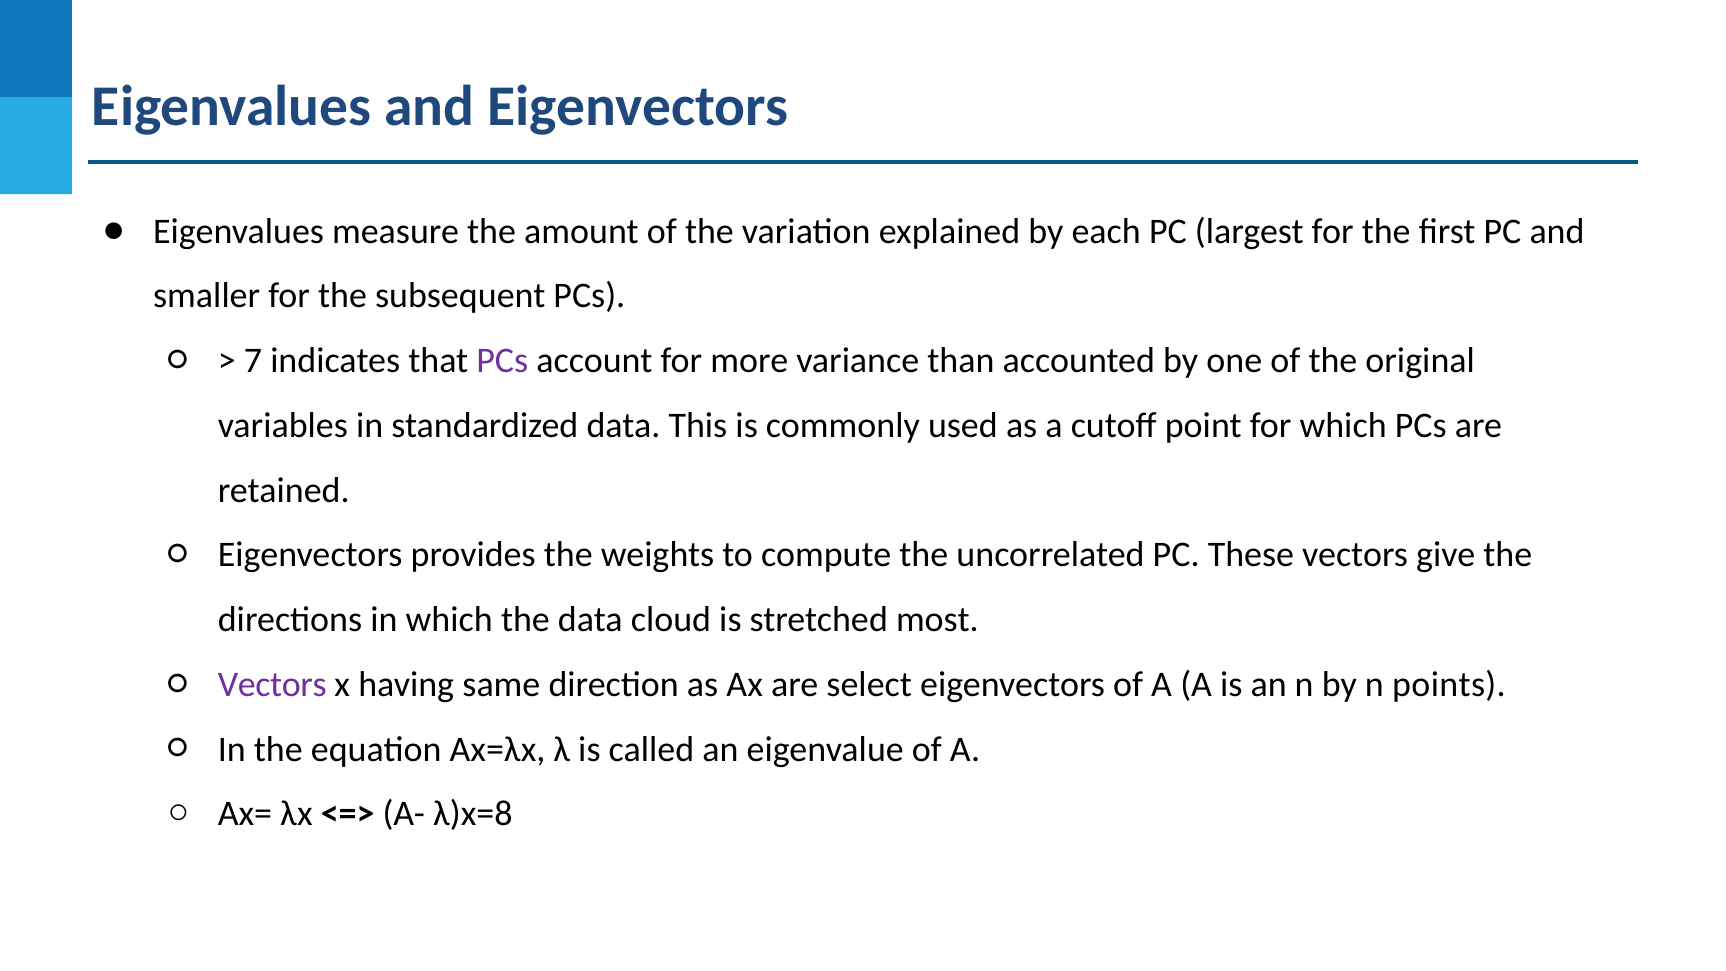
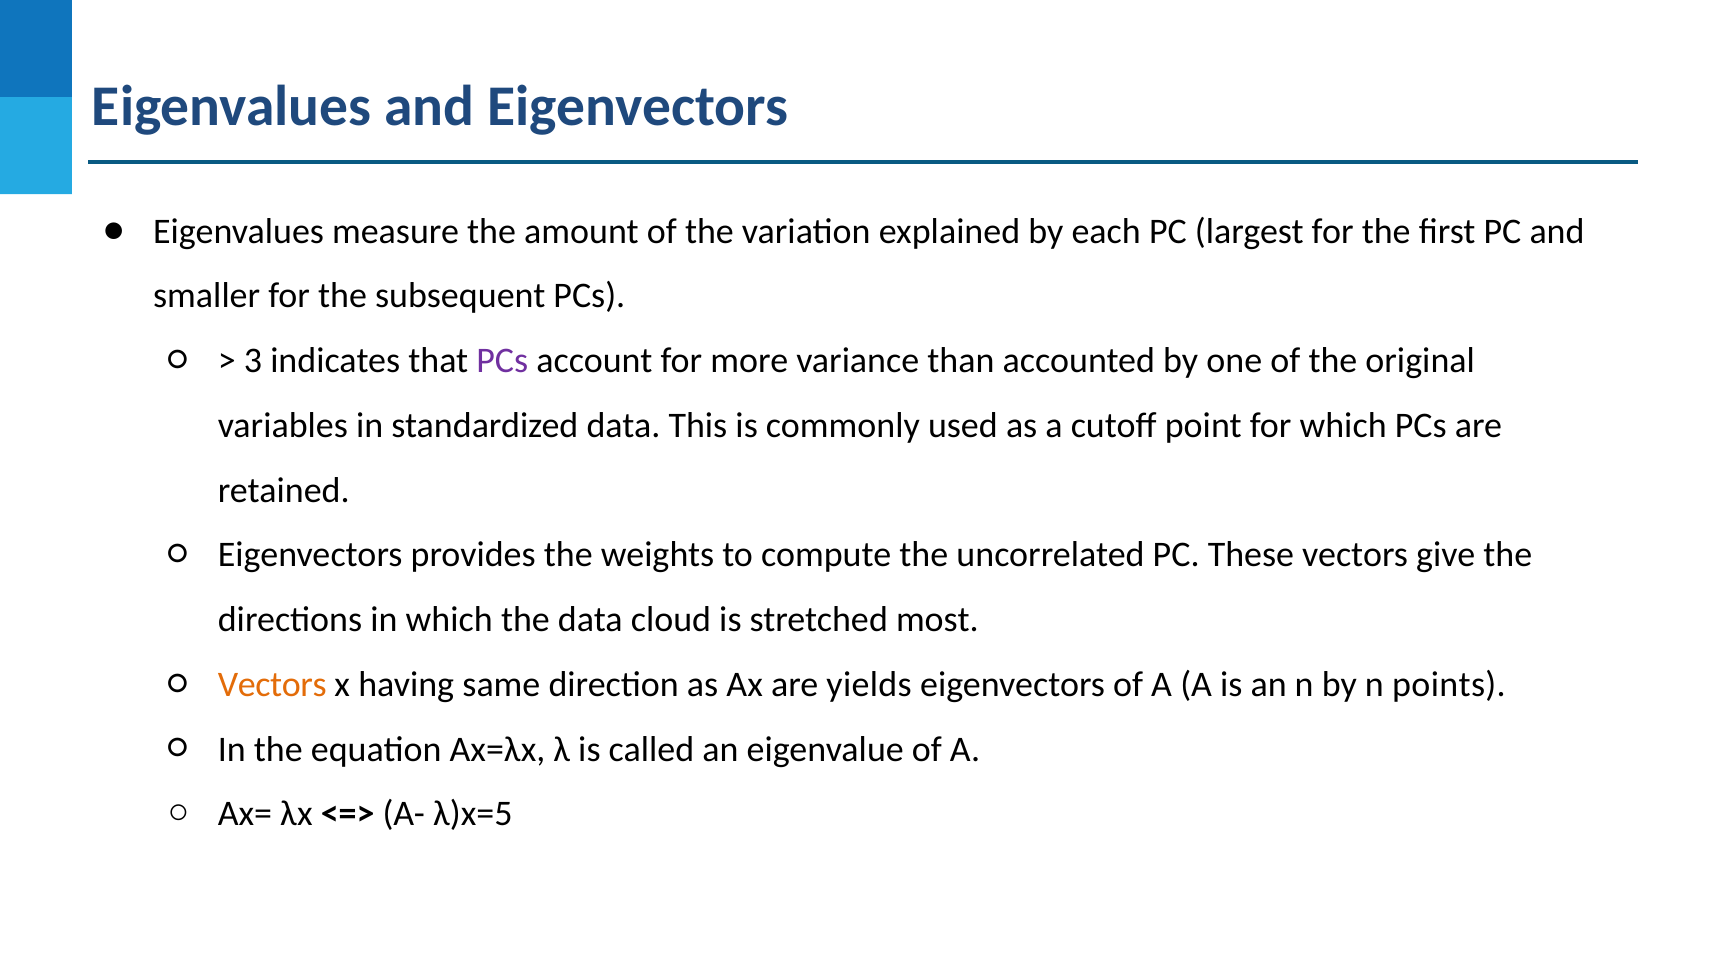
7: 7 -> 3 (253, 361)
Vectors colour: purple -> orange (272, 684)
select: select -> yields (869, 684)
λ)x=8: λ)x=8 -> λ)x=5 (473, 814)
